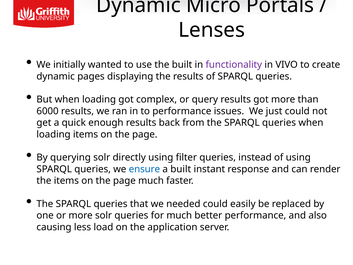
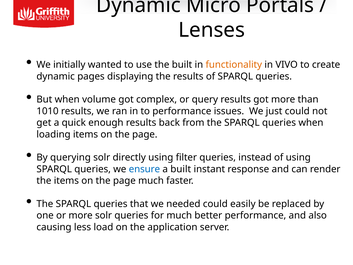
functionality colour: purple -> orange (234, 65)
But when loading: loading -> volume (99, 99)
6000: 6000 -> 1010 (48, 111)
